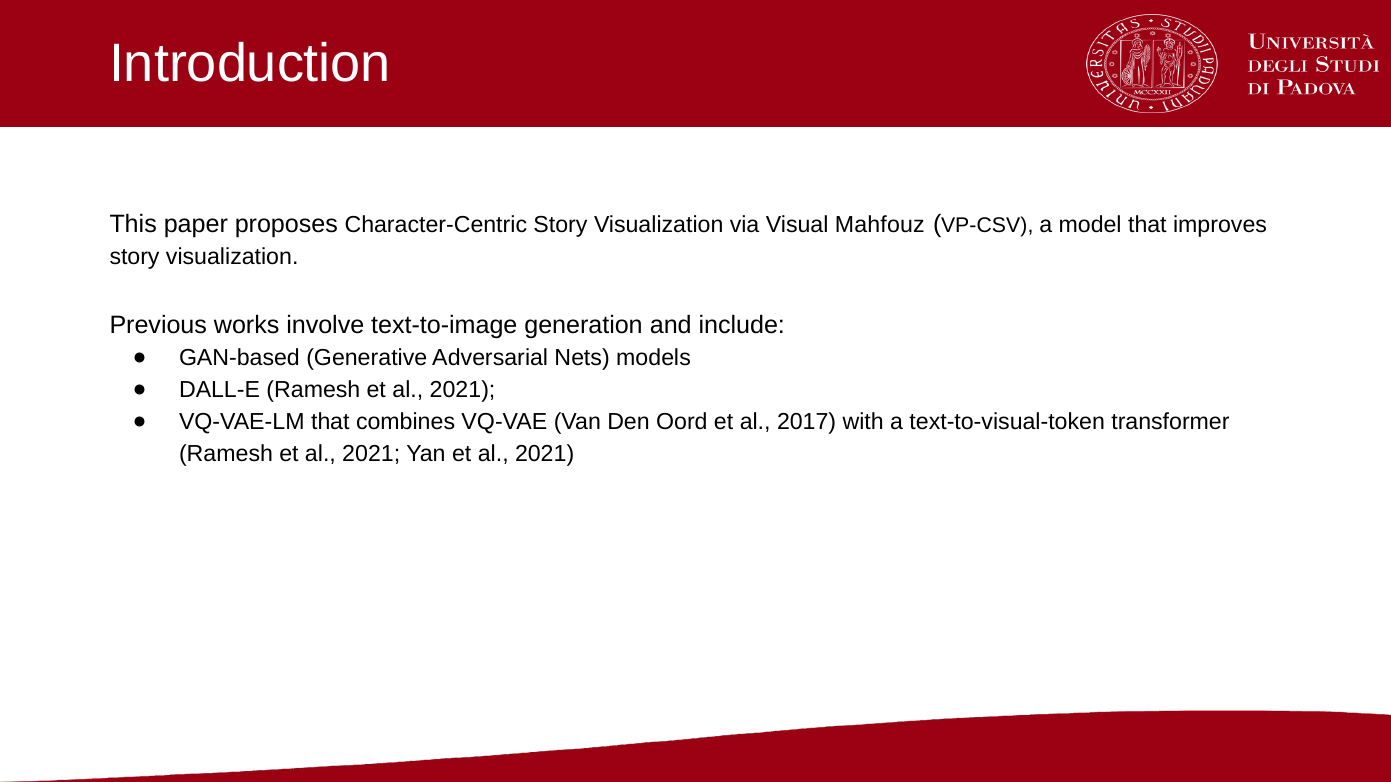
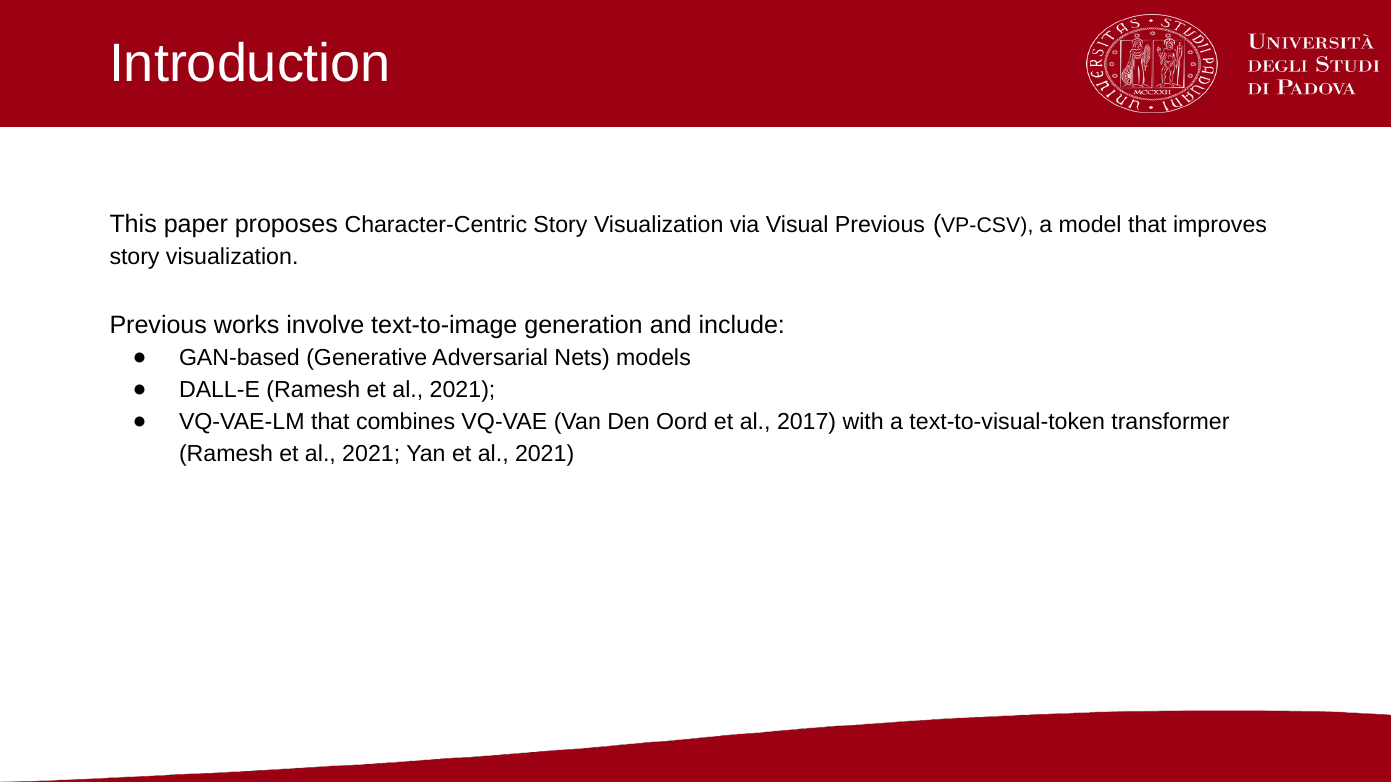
Visual Mahfouz: Mahfouz -> Previous (880, 225)
